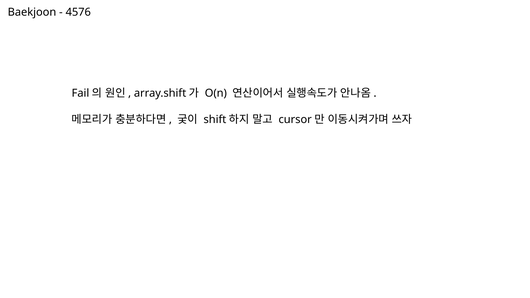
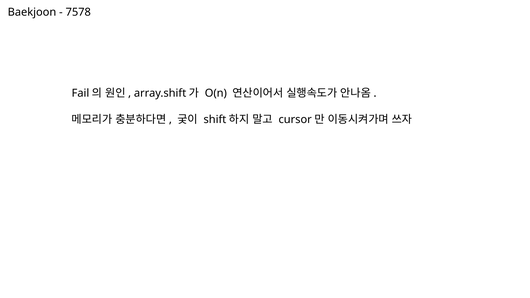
4576: 4576 -> 7578 (78, 12)
